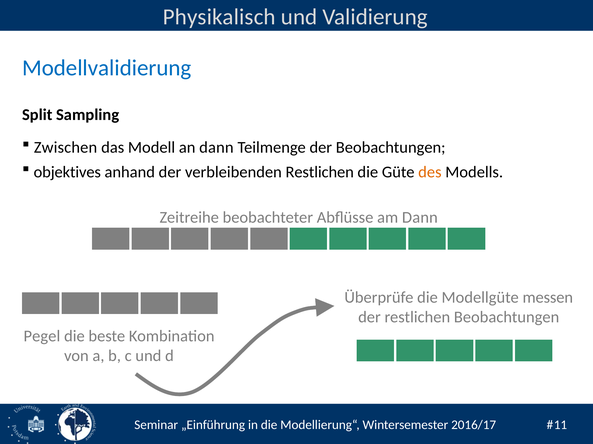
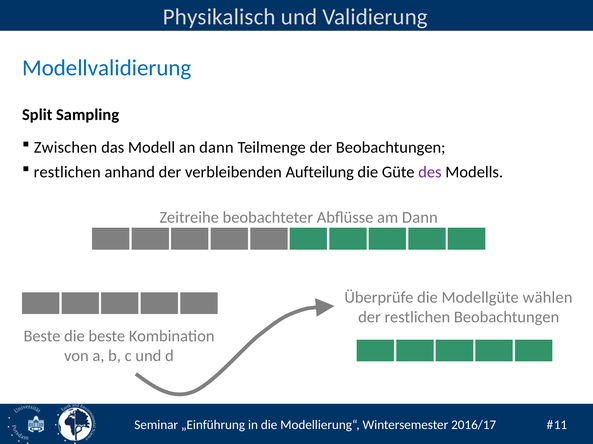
objektives: objektives -> restlichen (67, 172)
verbleibenden Restlichen: Restlichen -> Aufteilung (320, 172)
des colour: orange -> purple (430, 172)
messen: messen -> wählen (548, 298)
Pegel: Pegel -> Beste (42, 337)
